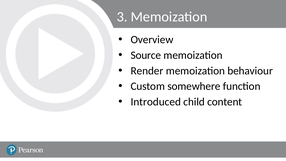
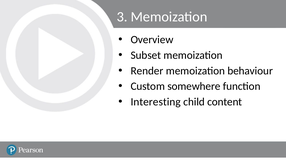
Source: Source -> Subset (146, 55)
Introduced: Introduced -> Interesting (156, 102)
